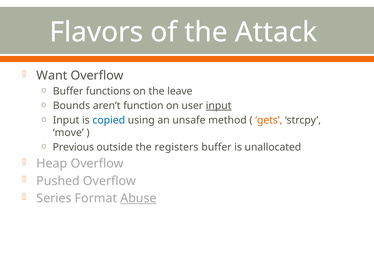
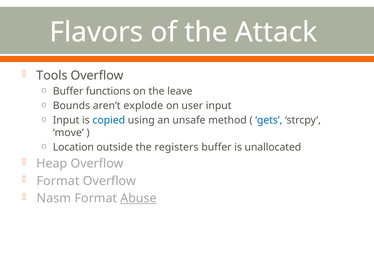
Want: Want -> Tools (52, 76)
function: function -> explode (143, 106)
input underline: present -> none (219, 106)
gets colour: orange -> blue (269, 120)
Previous: Previous -> Location (73, 147)
Pushed: Pushed -> Format (58, 181)
Series: Series -> Nasm (54, 199)
